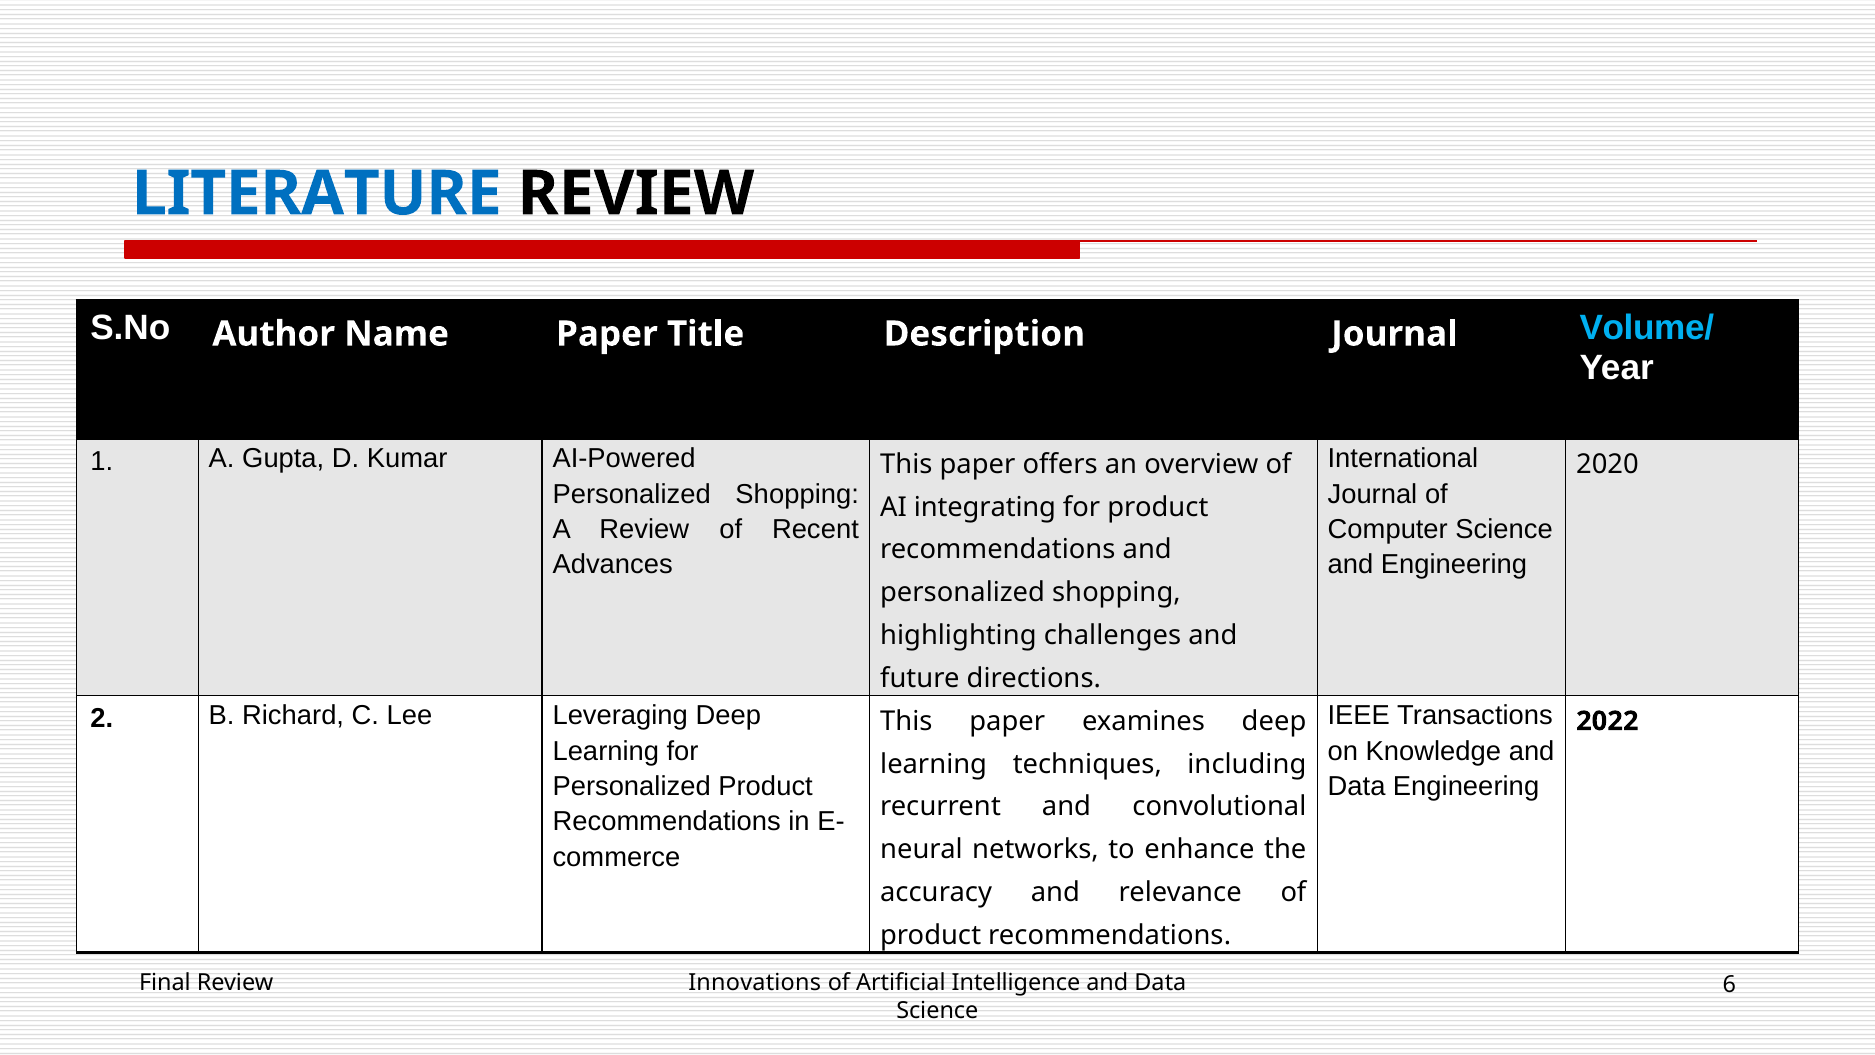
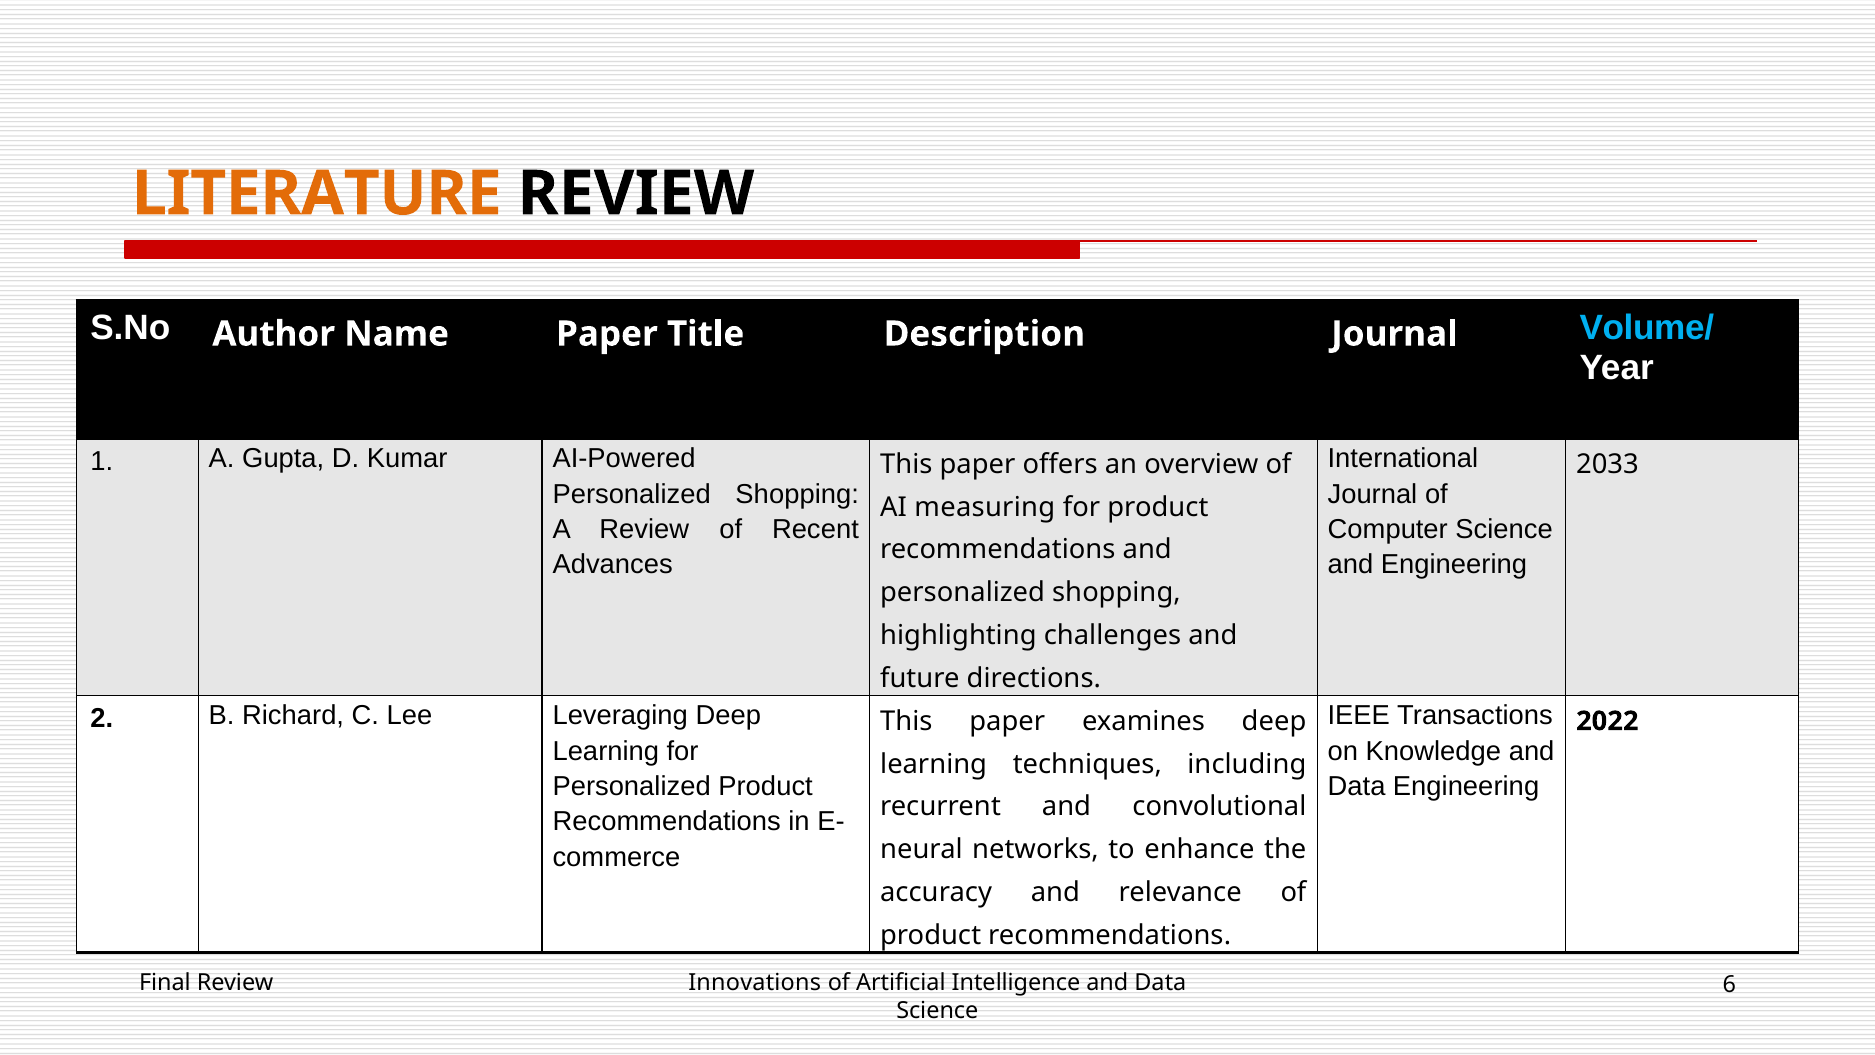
LITERATURE colour: blue -> orange (317, 194)
2020: 2020 -> 2033 (1607, 464)
integrating: integrating -> measuring (985, 507)
